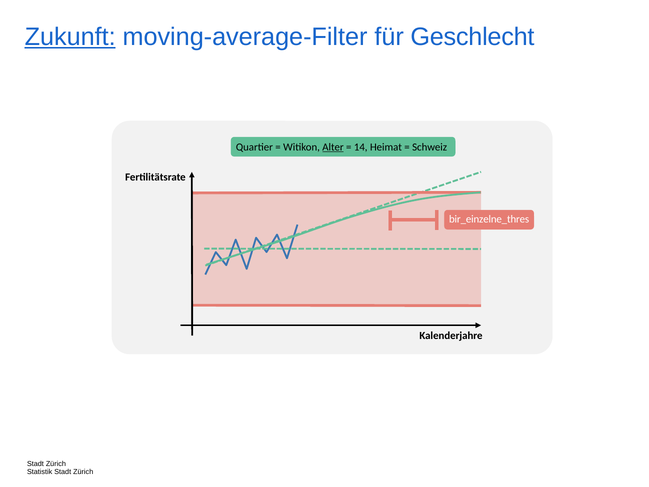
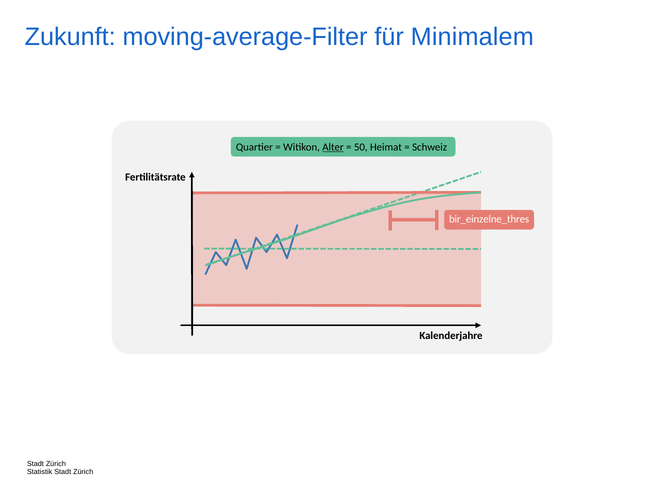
Zukunft underline: present -> none (70, 37)
Geschlecht: Geschlecht -> Minimalem (472, 37)
14: 14 -> 50 (361, 147)
